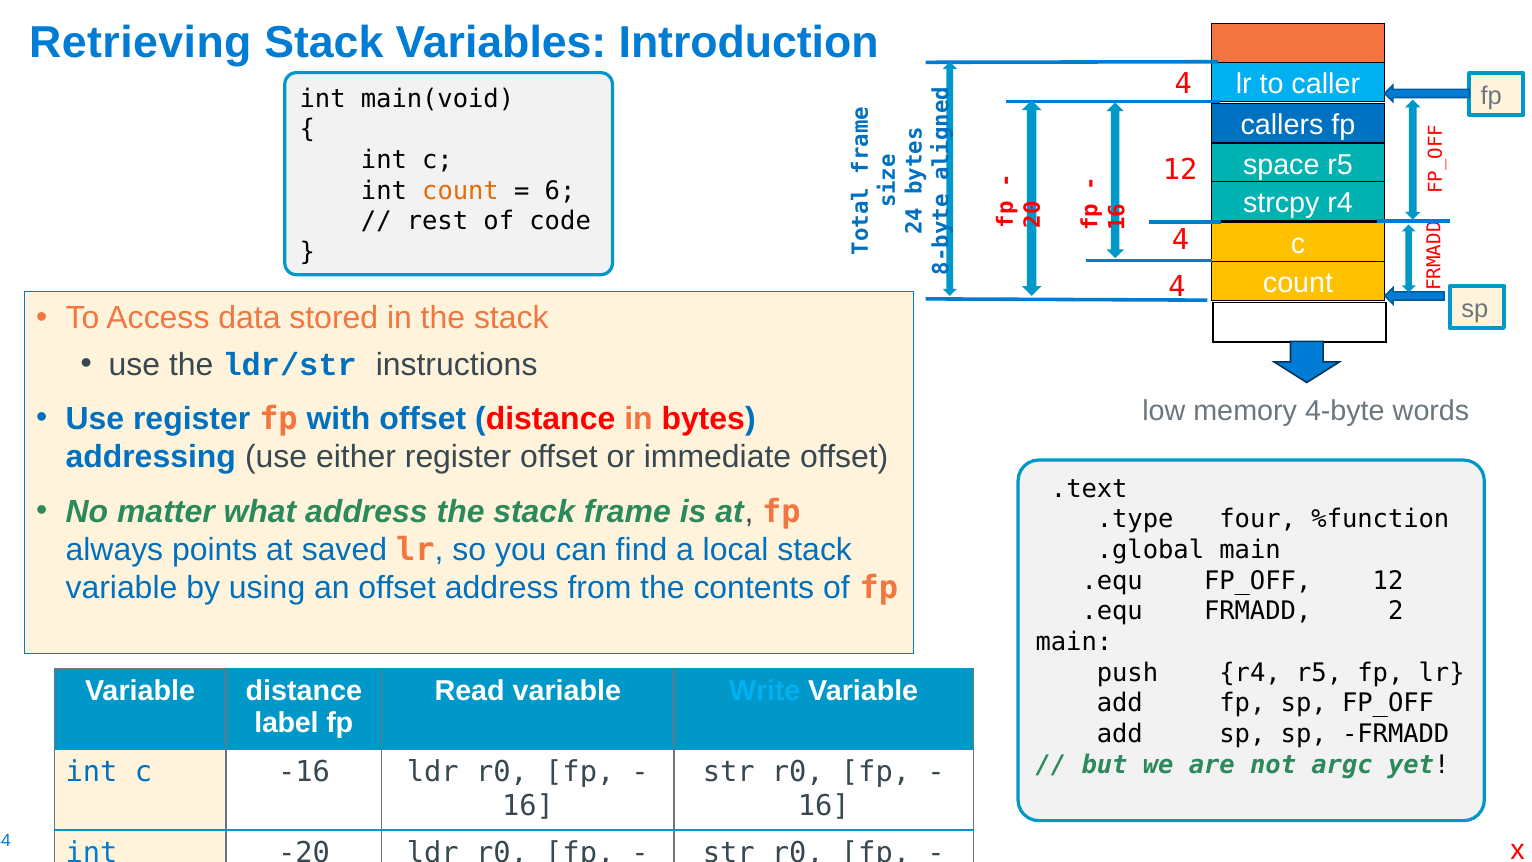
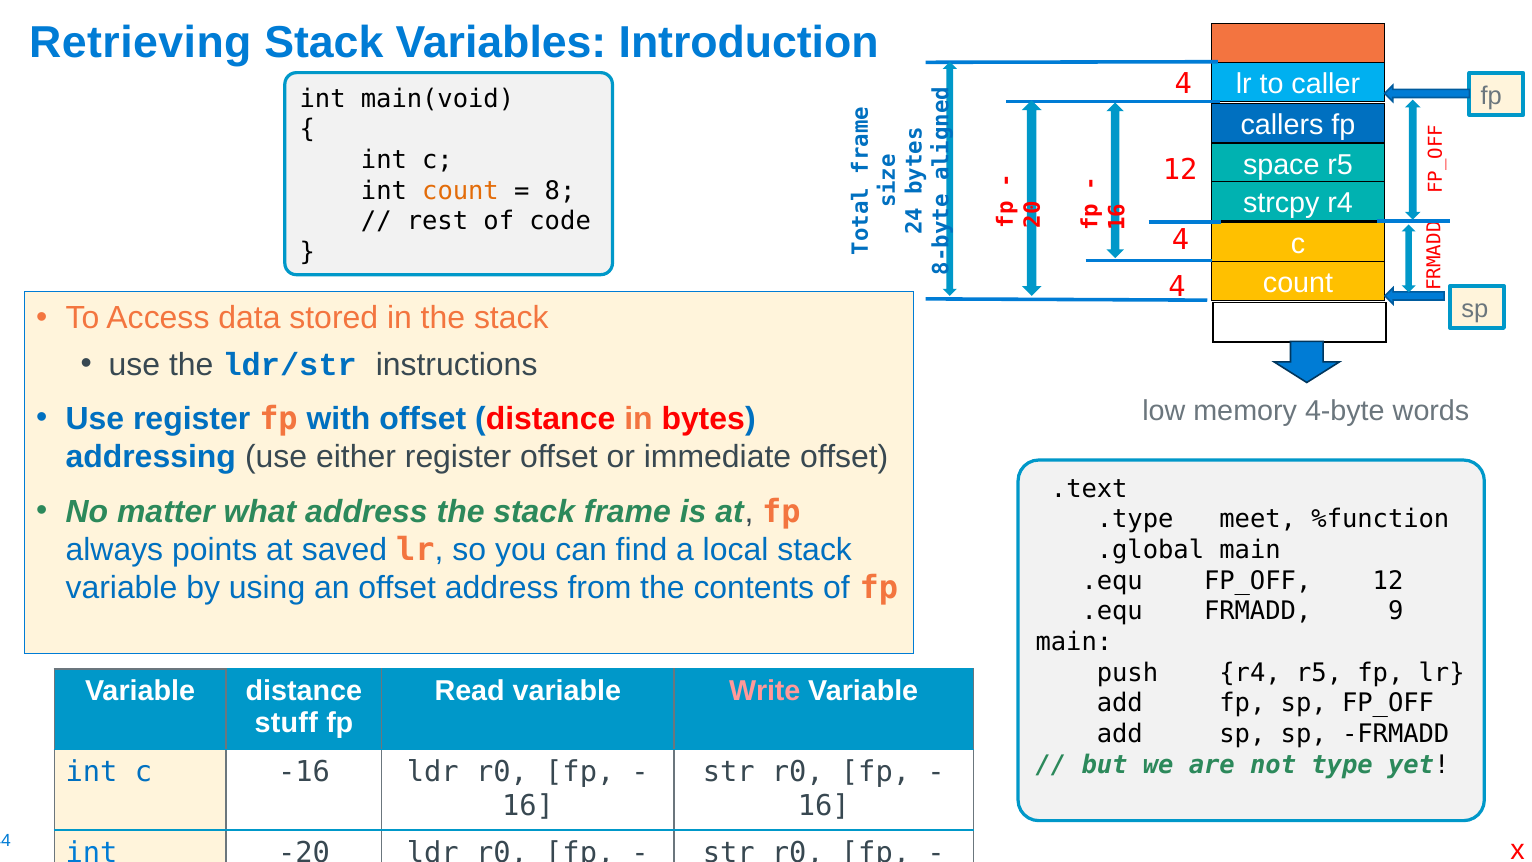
6: 6 -> 8 (560, 191)
four: four -> meet (1258, 519)
FRMADD 2: 2 -> 9 (1396, 611)
Write colour: light blue -> pink (765, 691)
label: label -> stuff (286, 723)
argc: argc -> type (1342, 764)
